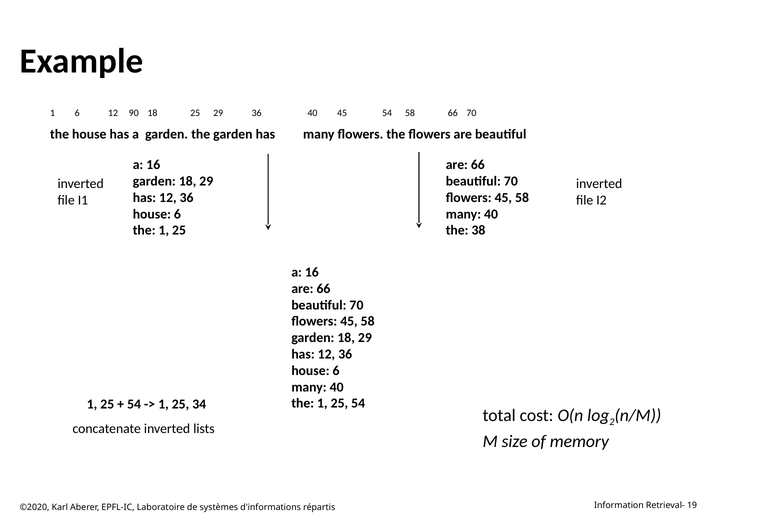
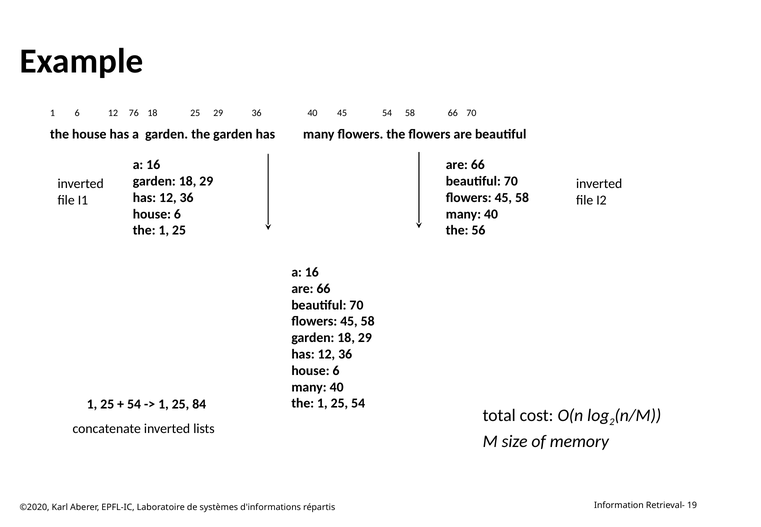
90: 90 -> 76 (134, 113)
38: 38 -> 56 (478, 230)
34: 34 -> 84 (199, 404)
